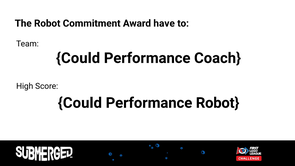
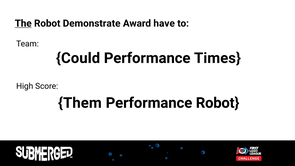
The underline: none -> present (23, 23)
Commitment: Commitment -> Demonstrate (92, 23)
Coach: Coach -> Times (217, 58)
Could: Could -> Them (80, 103)
